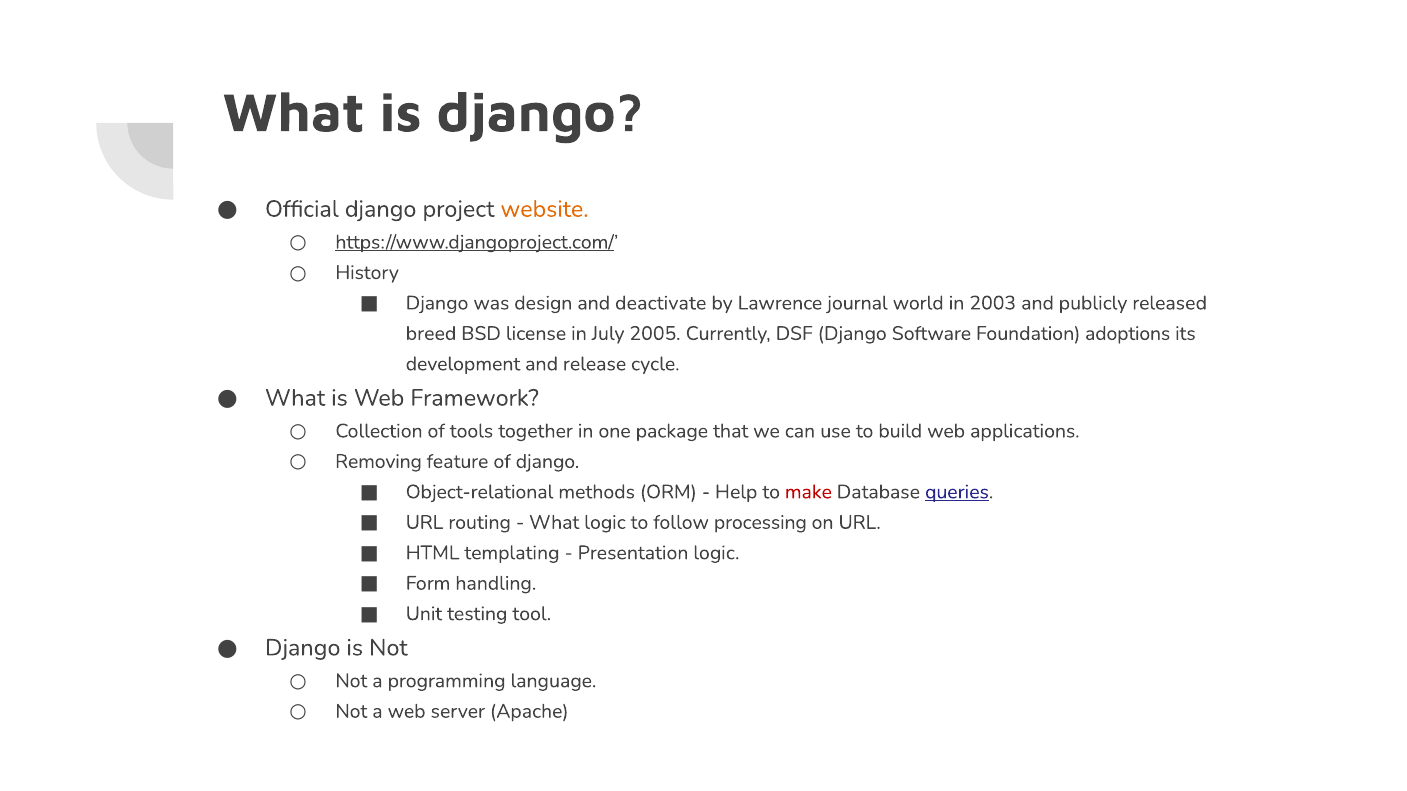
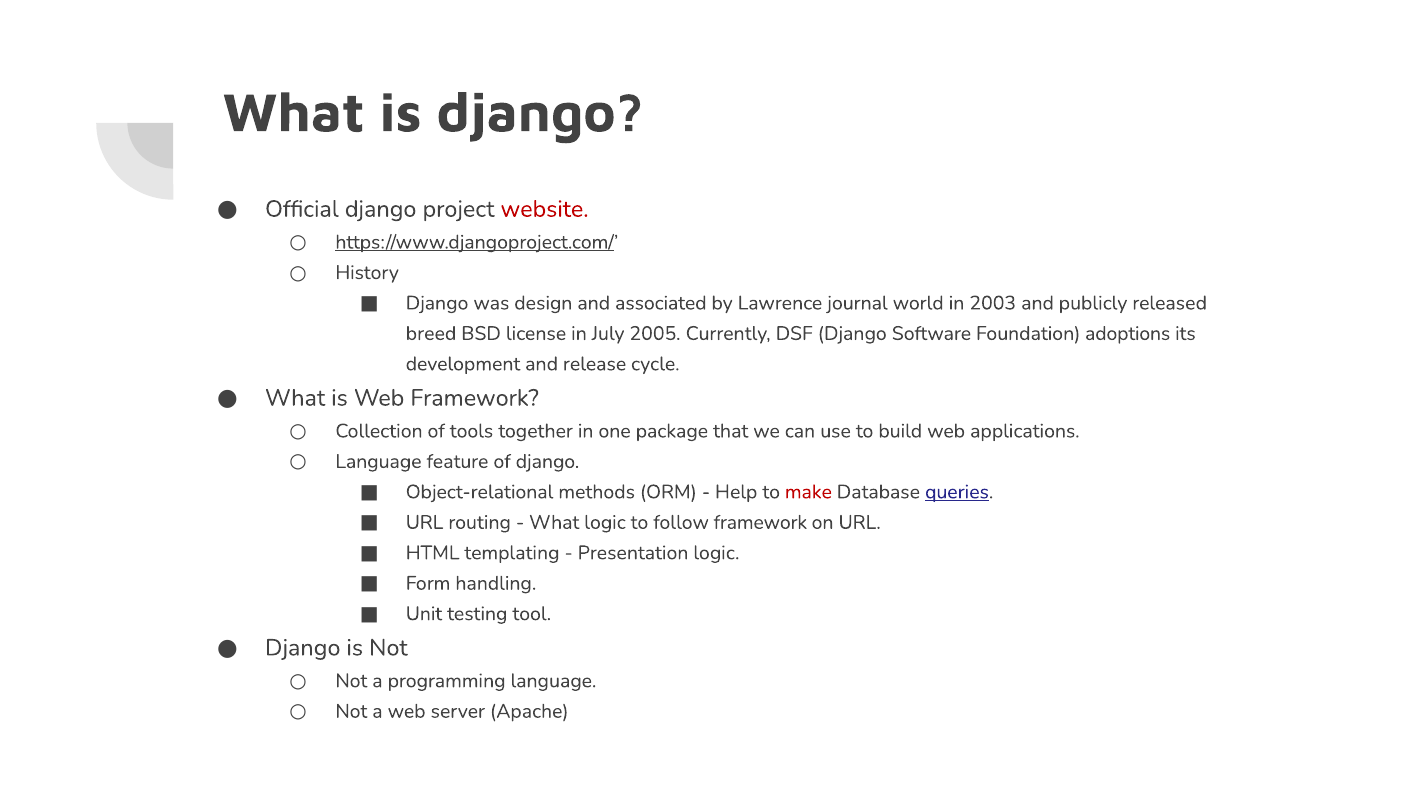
website colour: orange -> red (545, 209)
deactivate: deactivate -> associated (661, 303)
Removing: Removing -> Language (378, 462)
follow processing: processing -> framework (760, 523)
